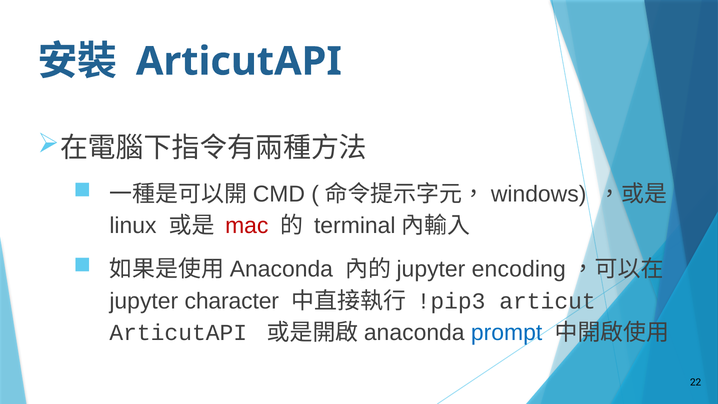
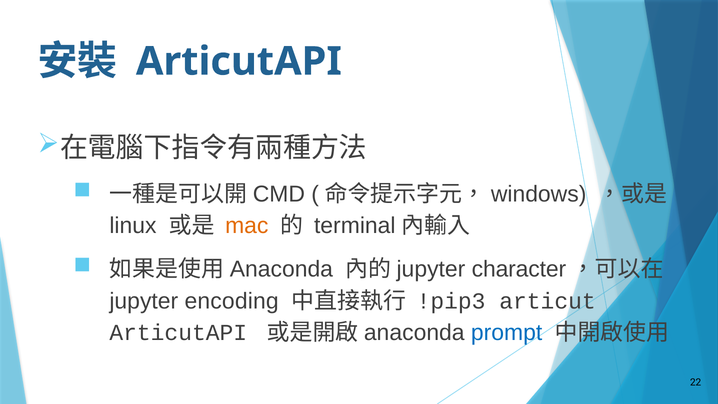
mac colour: red -> orange (247, 226)
encoding: encoding -> character (519, 269)
character: character -> encoding (232, 301)
